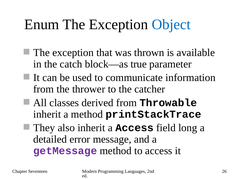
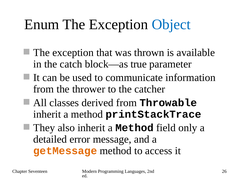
also inherit a Access: Access -> Method (135, 128)
long: long -> only (188, 128)
getMessage colour: purple -> orange (65, 151)
